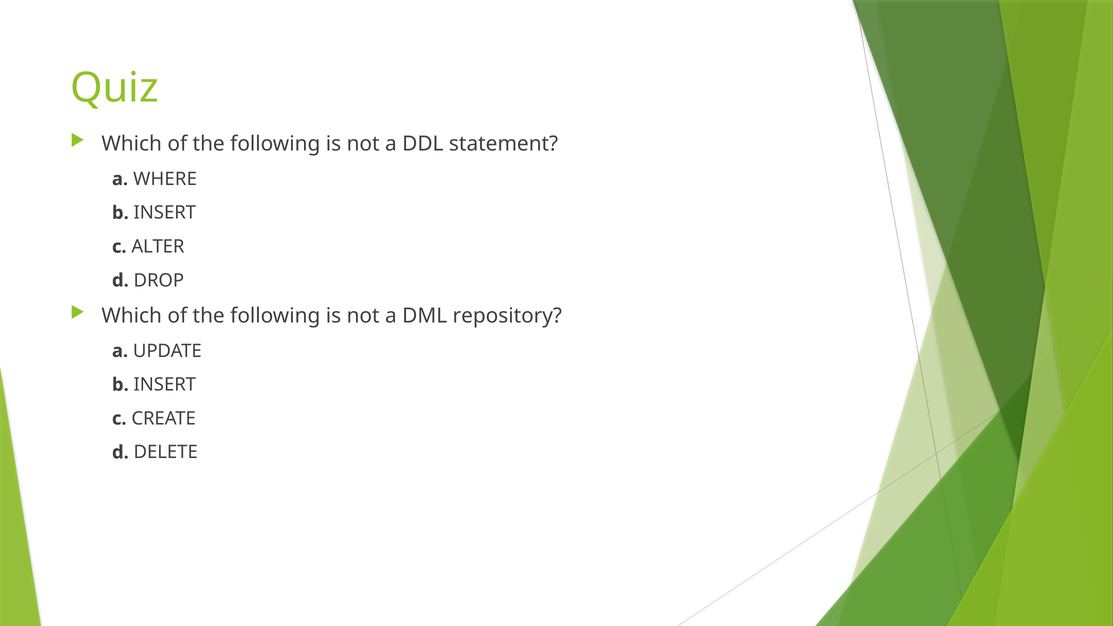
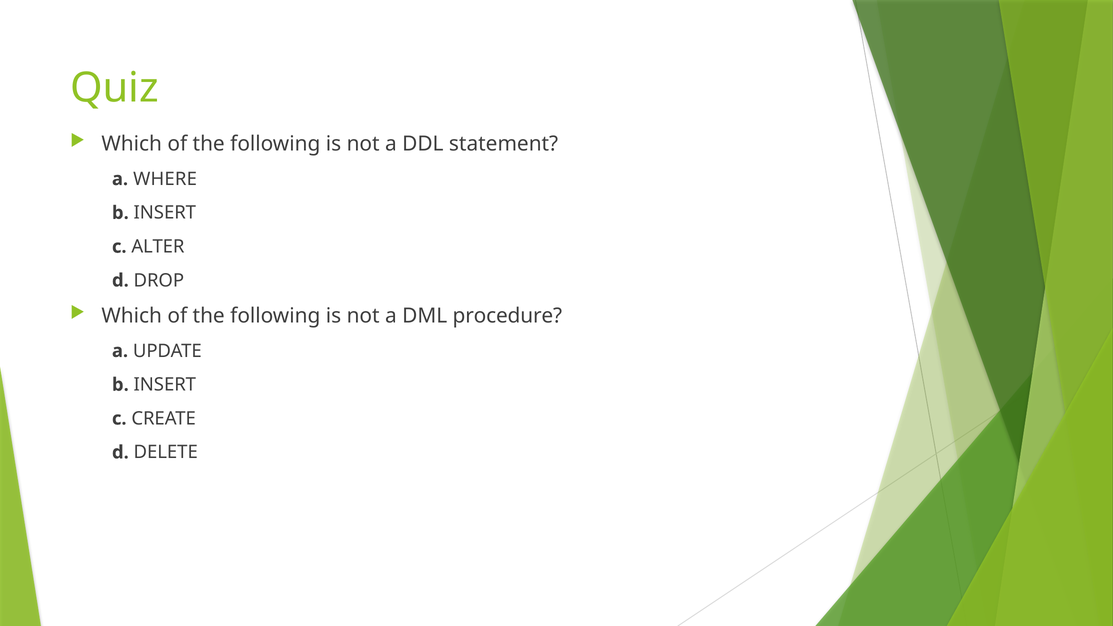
repository: repository -> procedure (507, 316)
